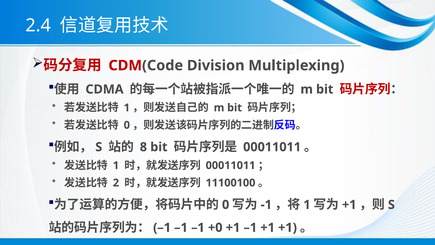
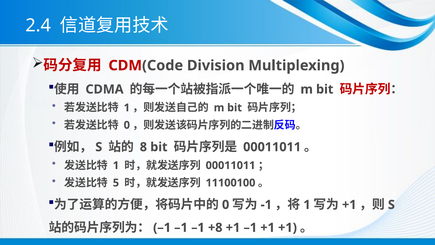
2: 2 -> 5 (116, 183)
+0: +0 -> +8 (215, 227)
